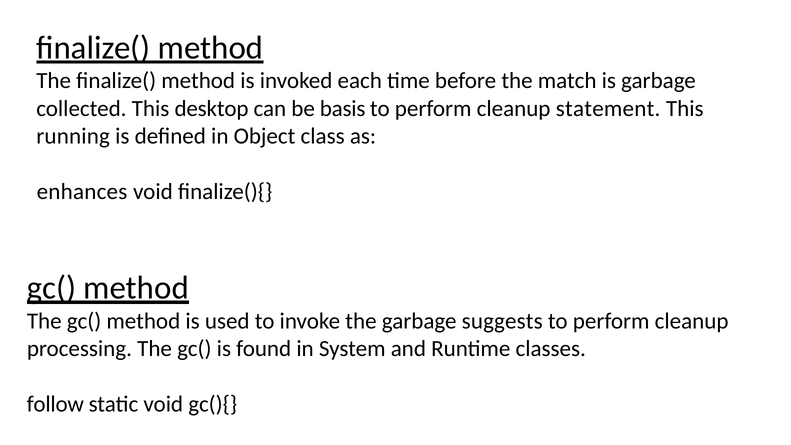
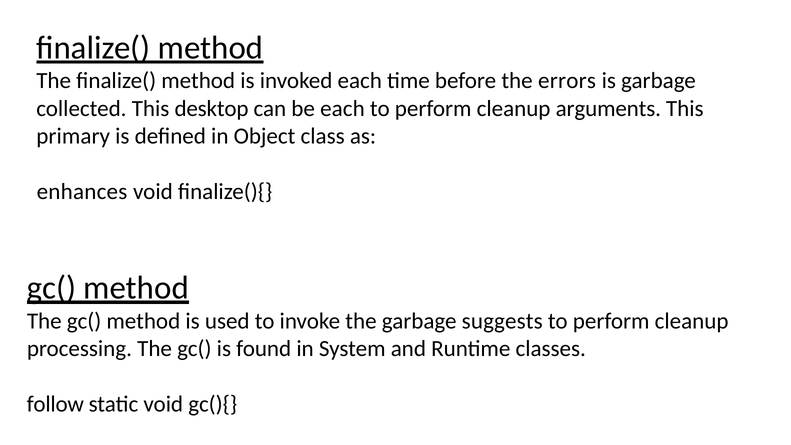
match: match -> errors (567, 81)
be basis: basis -> each (342, 108)
statement: statement -> arguments (608, 108)
running: running -> primary (73, 136)
